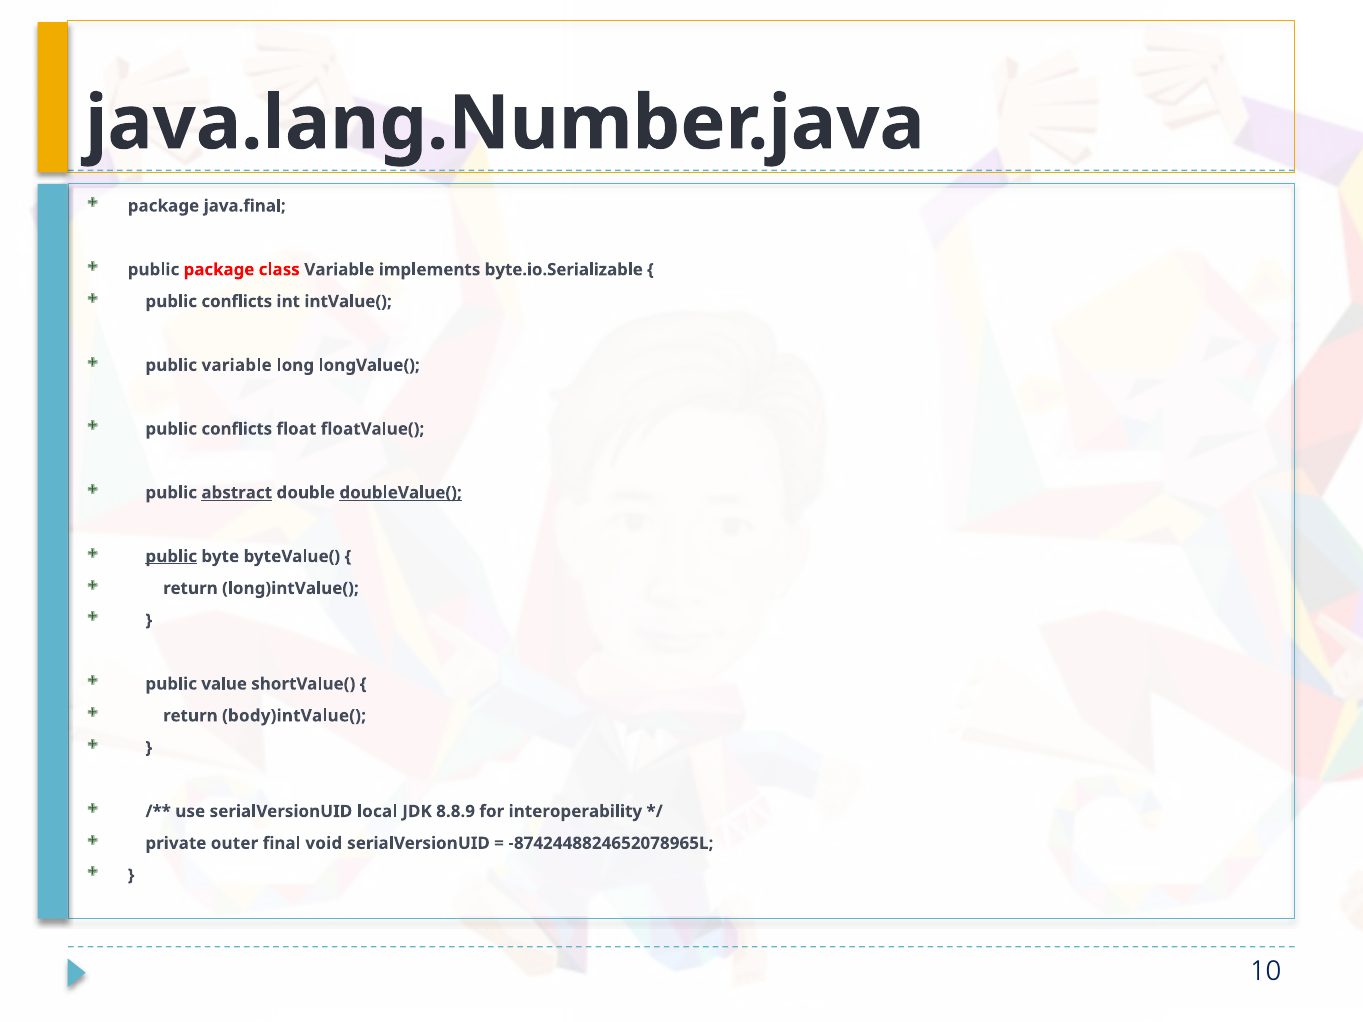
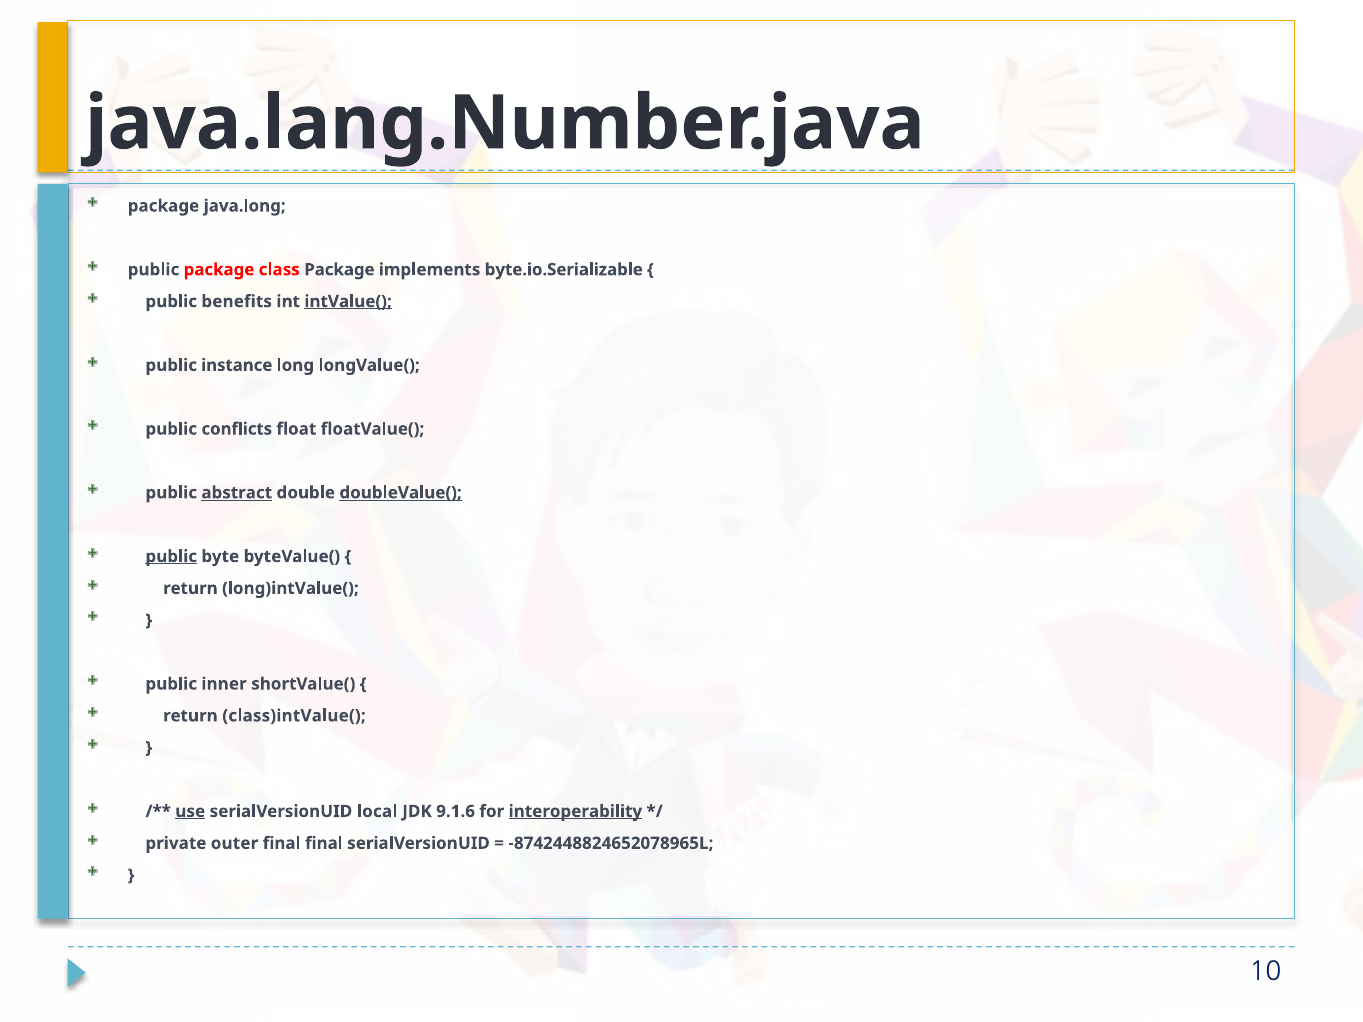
java.final: java.final -> java.long (245, 206)
class Variable: Variable -> Package (339, 270)
conflicts: conflicts -> benefits (237, 302)
intValue( underline: none -> present (348, 302)
public variable: variable -> instance (237, 365)
value: value -> inner (224, 684)
body)intValue(: body)intValue( -> class)intValue( (294, 716)
use underline: none -> present (190, 812)
8.8.9: 8.8.9 -> 9.1.6 (456, 812)
interoperability underline: none -> present (575, 812)
final void: void -> final (324, 843)
